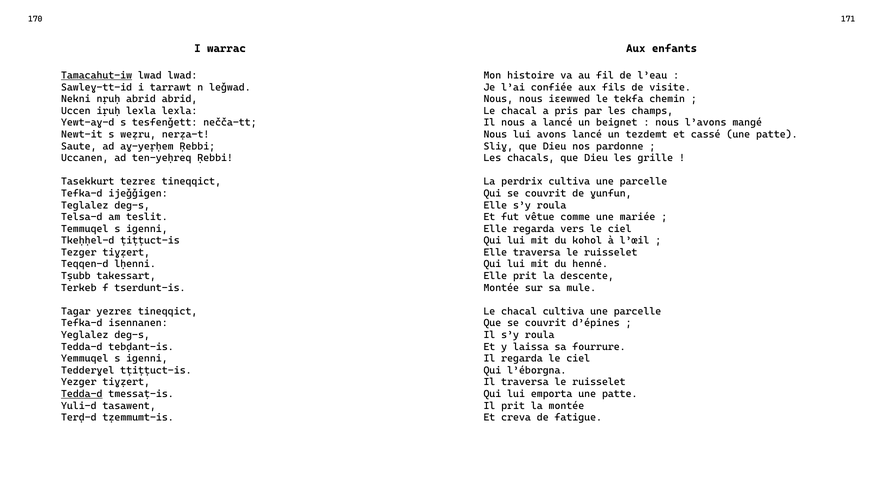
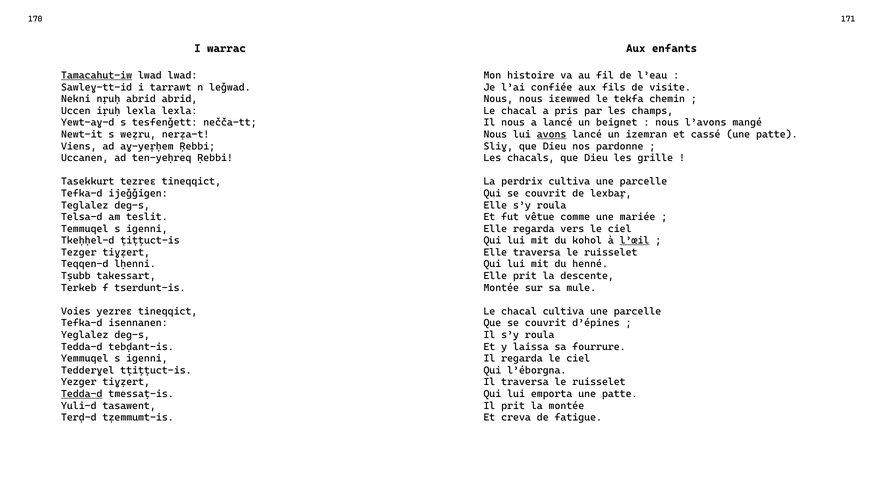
avons underline: none -> present (552, 134)
tezdemt: tezdemt -> izemran (646, 134)
Saute: Saute -> Viens (79, 146)
ɣunfun: ɣunfun -> lexbaṛ (611, 193)
l’œil underline: none -> present (635, 240)
Tagar: Tagar -> Voies (76, 311)
